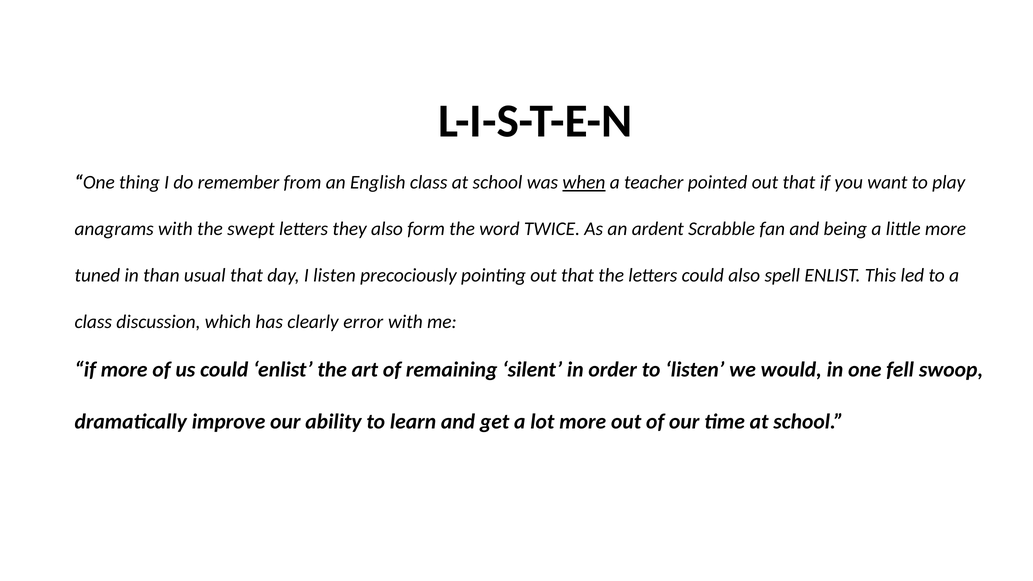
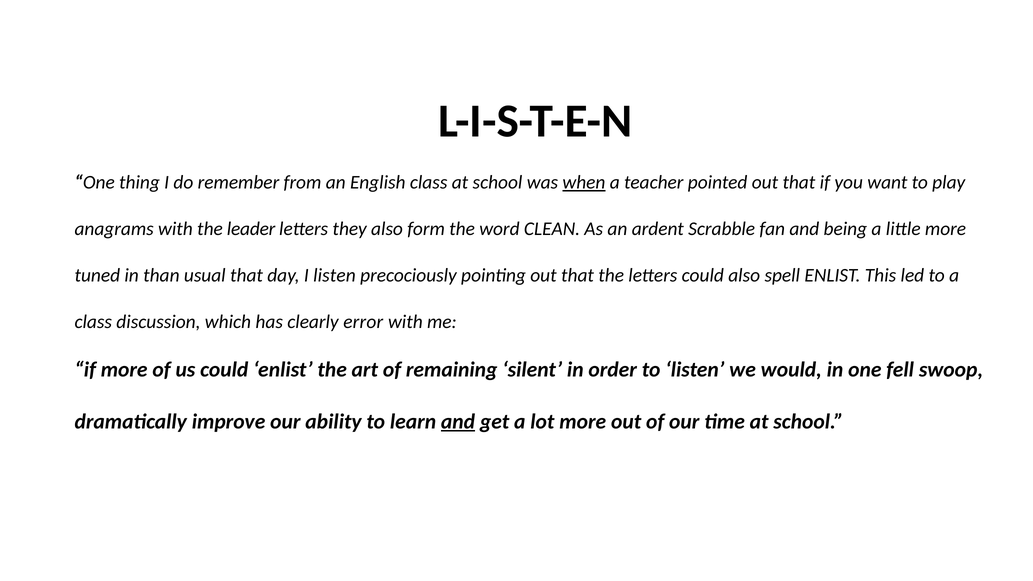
swept: swept -> leader (251, 229)
TWICE: TWICE -> CLEAN (552, 229)
and underline: none -> present (458, 422)
